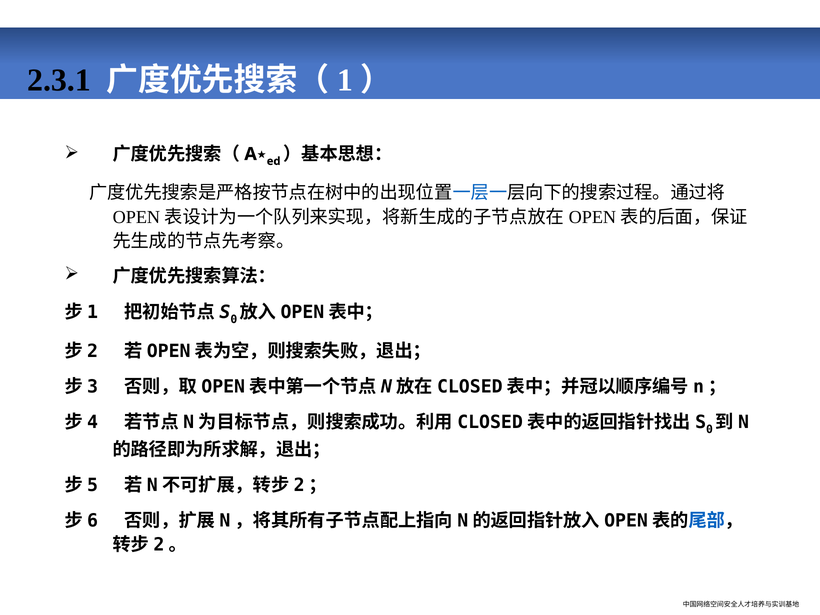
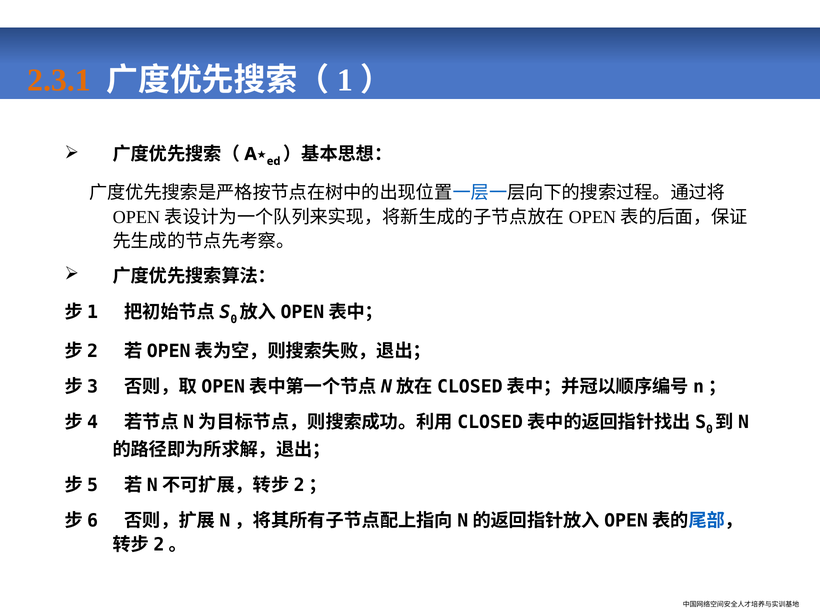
2.3.1 colour: black -> orange (59, 80)
